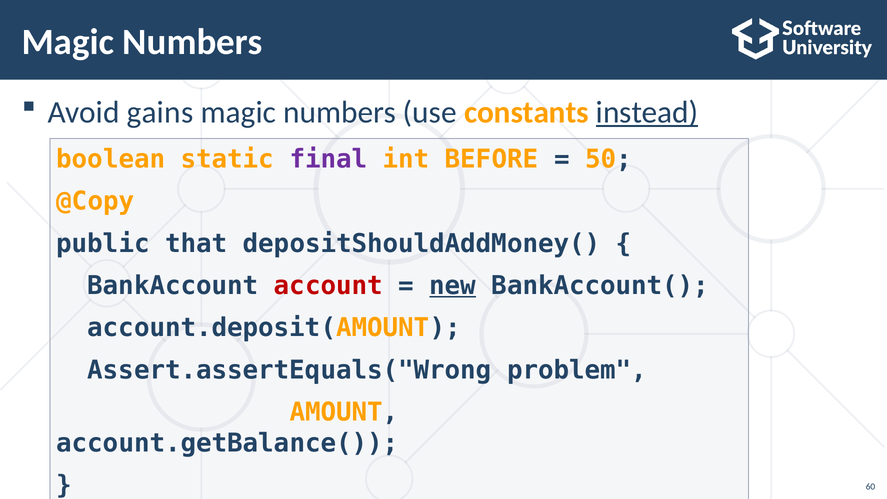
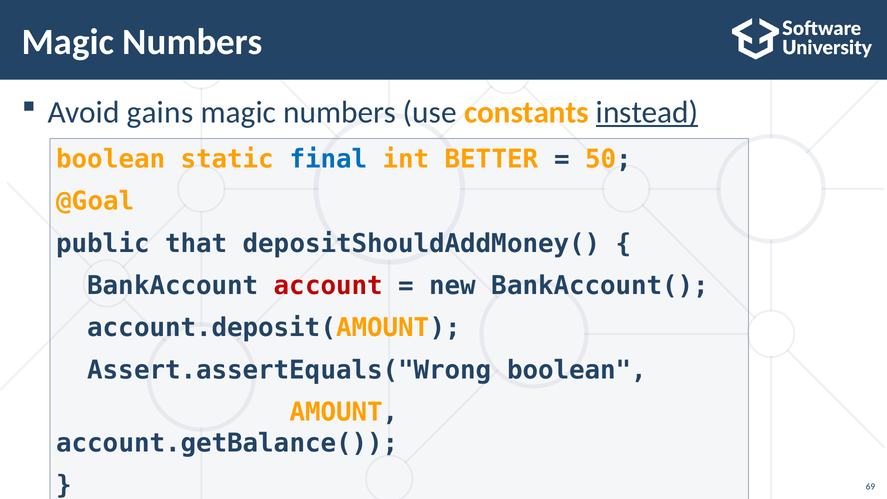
final colour: purple -> blue (328, 159)
BEFORE: BEFORE -> BETTER (492, 159)
@Copy: @Copy -> @Goal (95, 201)
new underline: present -> none (453, 286)
Assert.assertEquals("Wrong problem: problem -> boolean (577, 370)
60: 60 -> 69 (870, 487)
